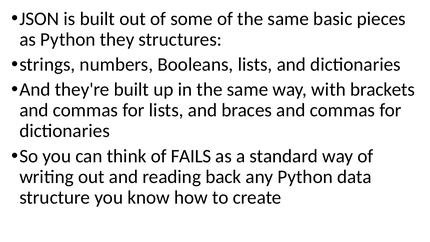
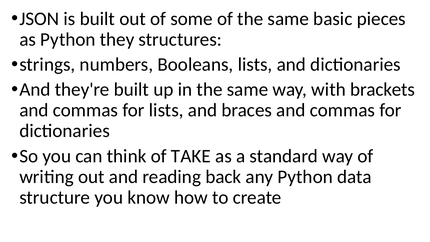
FAILS: FAILS -> TAKE (191, 156)
